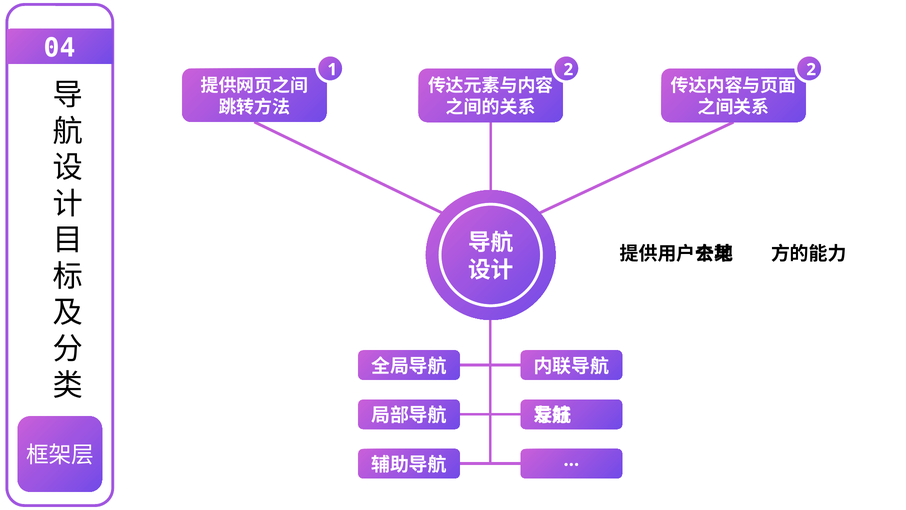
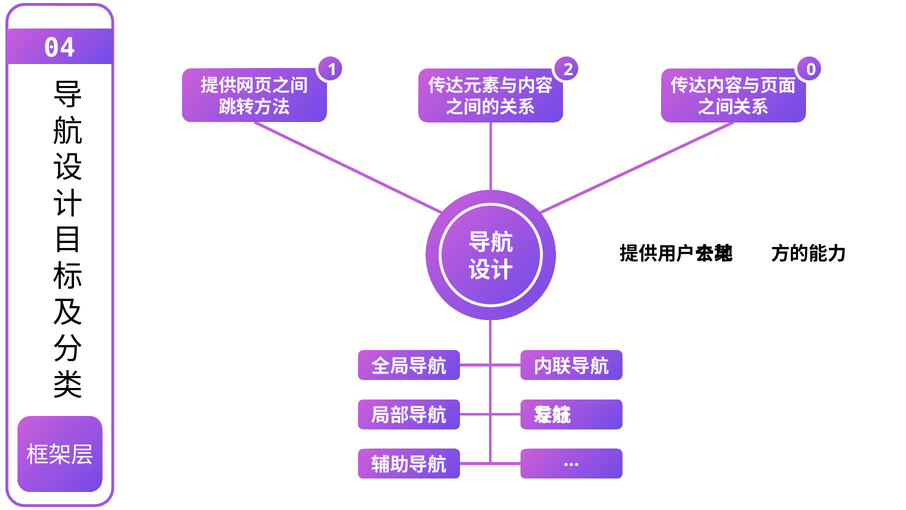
2 2: 2 -> 0 (811, 70)
